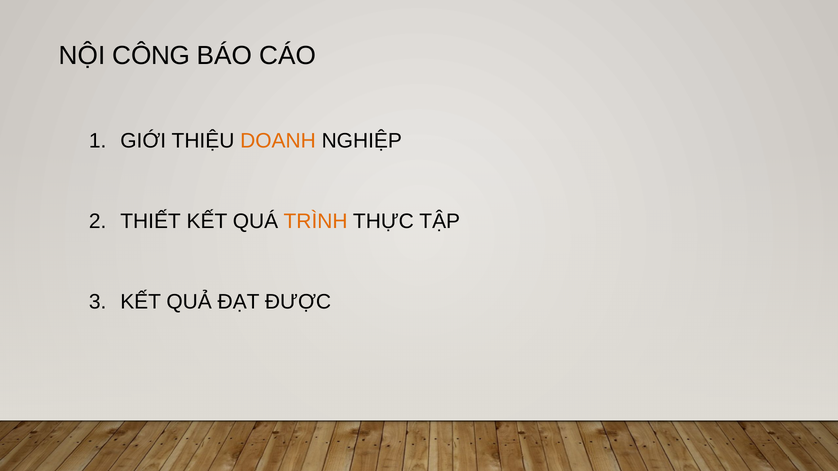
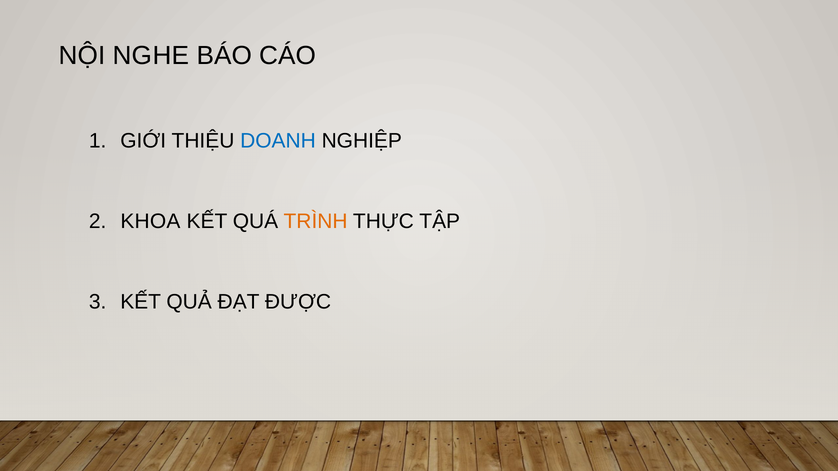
CÔNG: CÔNG -> NGHE (151, 56)
DOANH colour: orange -> blue (278, 141)
THIẾT: THIẾT -> KHOA (150, 221)
